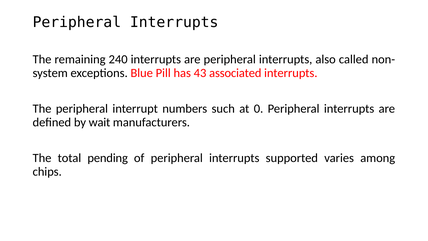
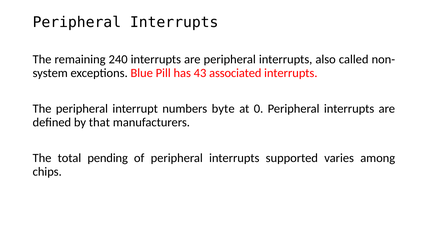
such: such -> byte (223, 109)
wait: wait -> that (99, 122)
